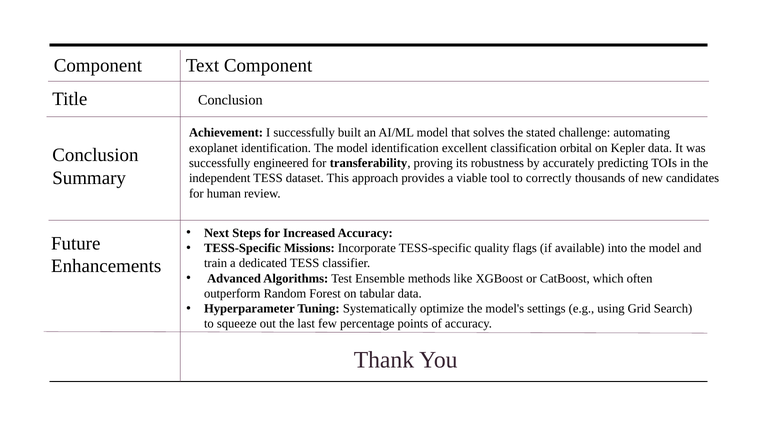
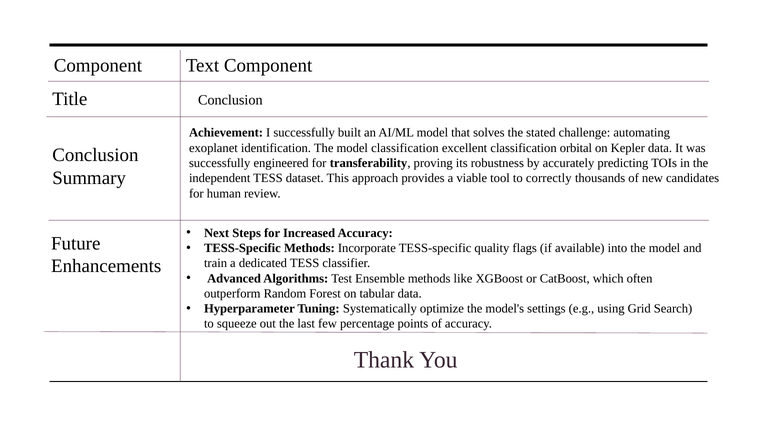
model identification: identification -> classification (405, 148)
TESS-Specific Missions: Missions -> Methods (309, 248)
